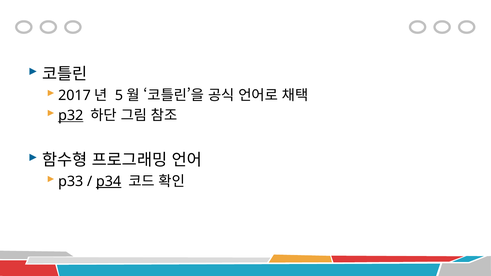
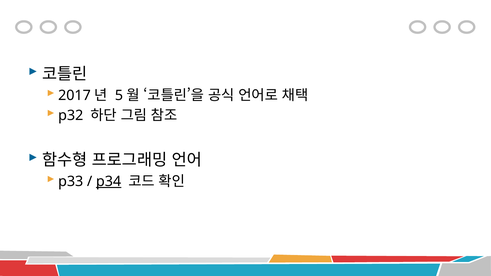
p32 underline: present -> none (71, 116)
